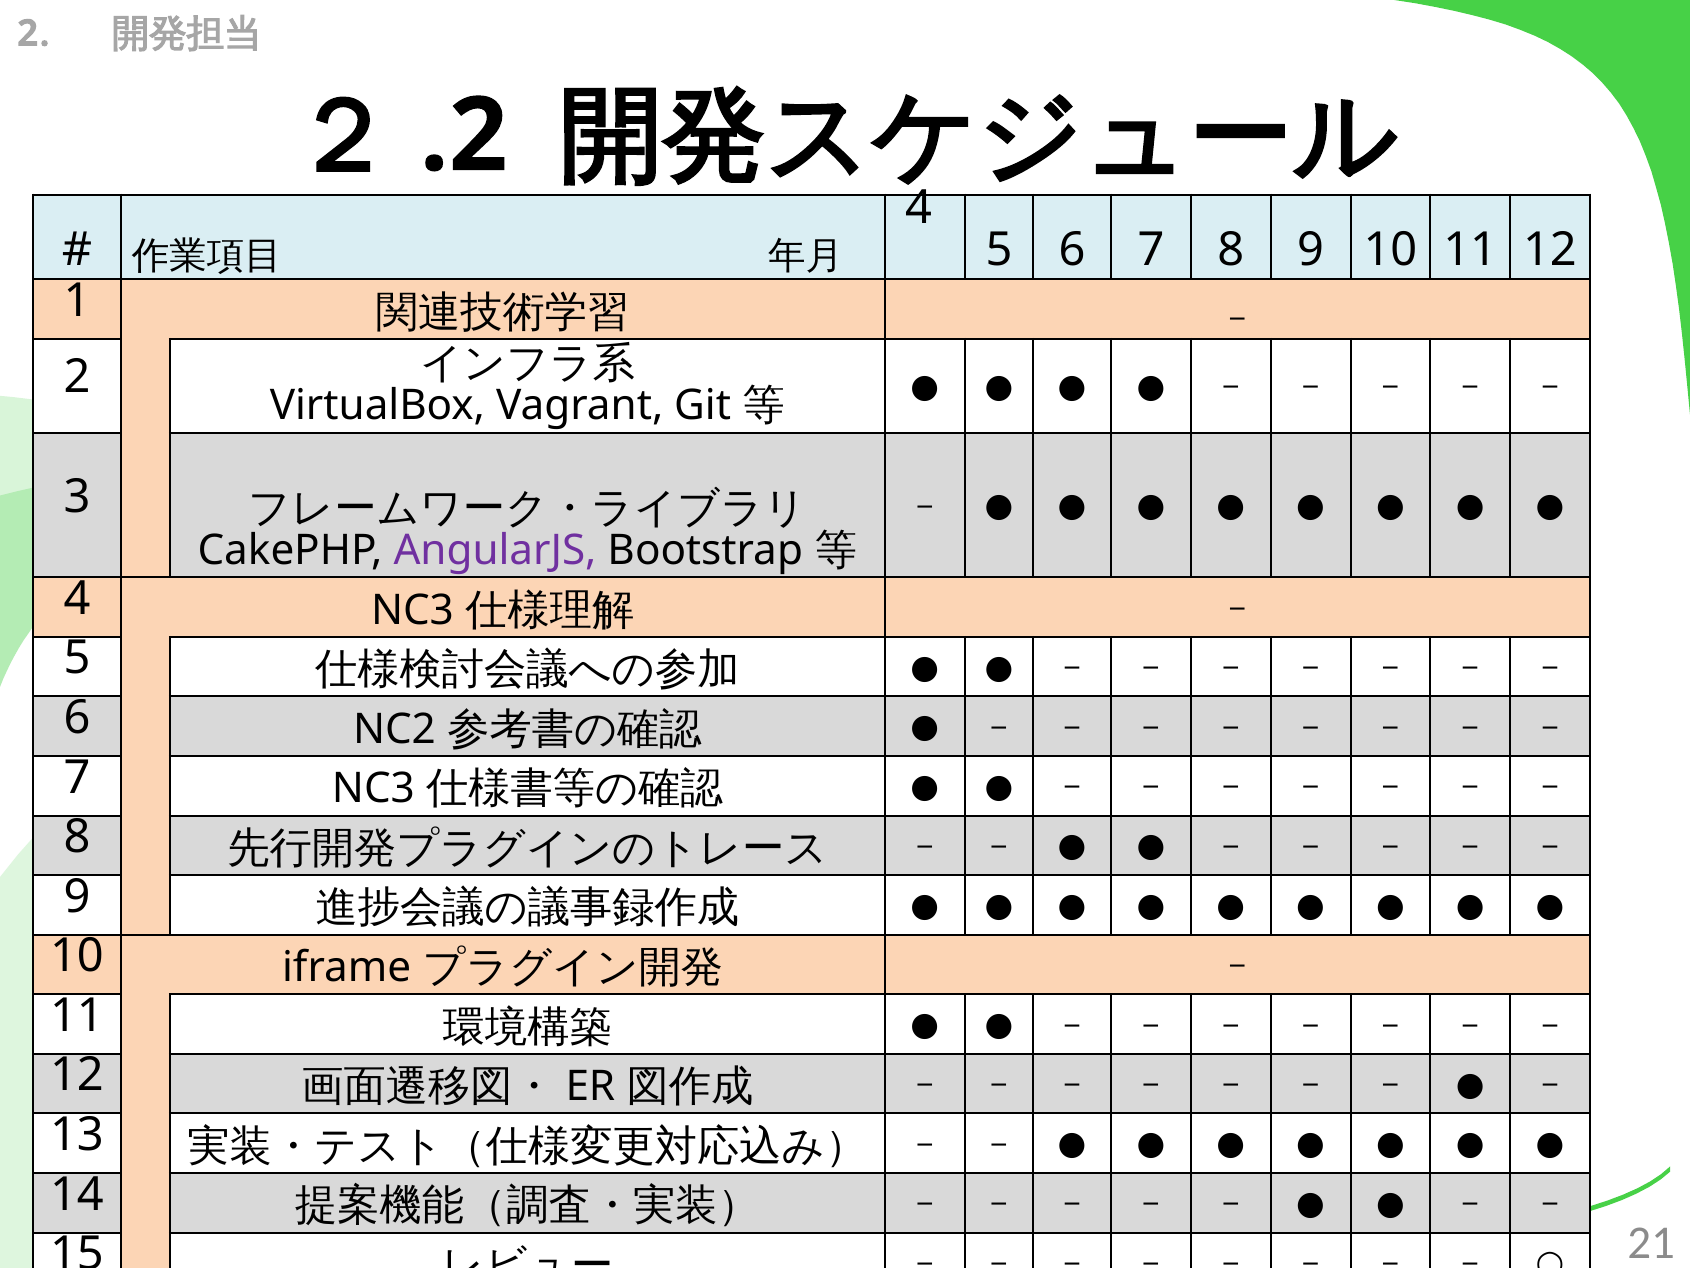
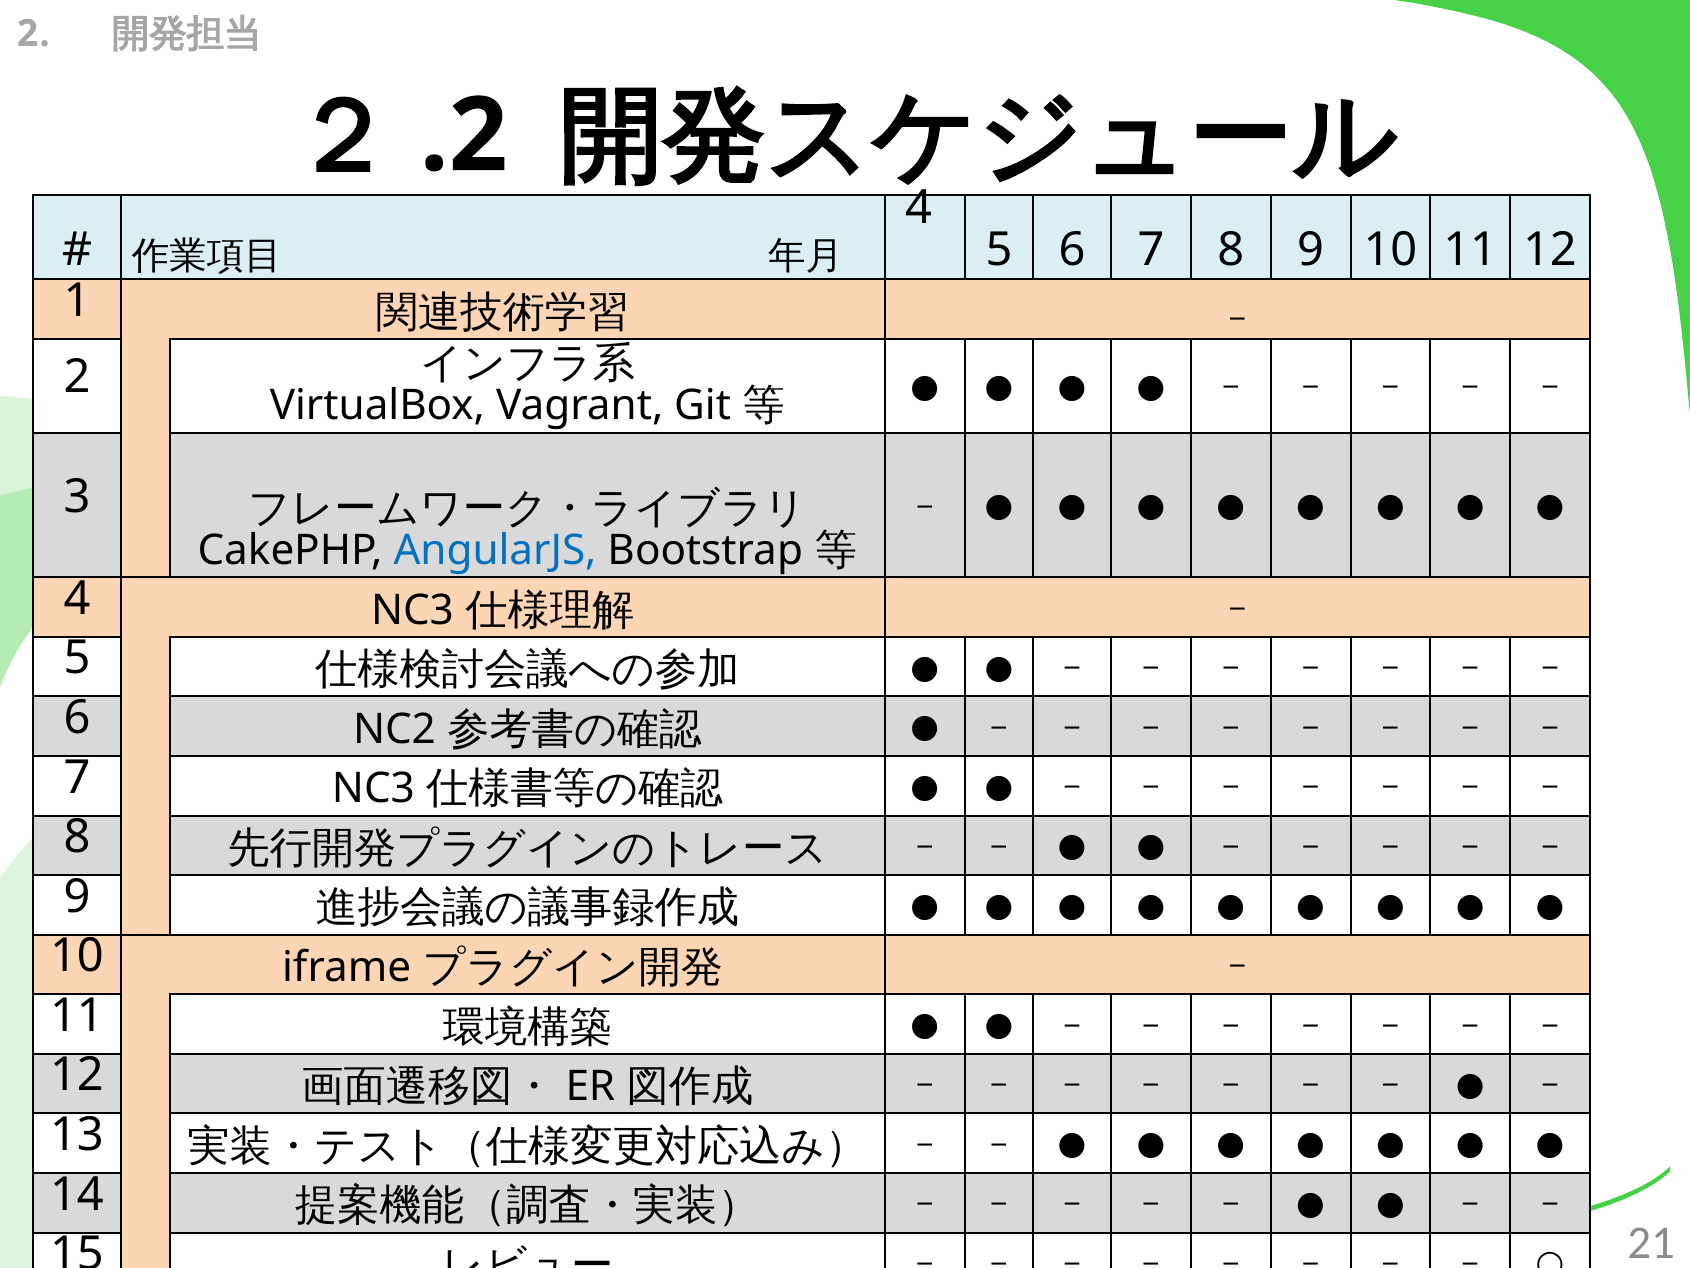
AngularJS colour: purple -> blue (495, 550)
